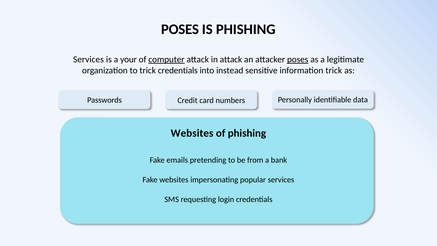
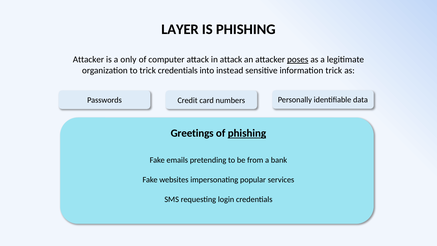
POSES: POSES -> LAYER (180, 29)
Services: Services -> Attacker (88, 59)
your: your -> only (128, 59)
computer underline: present -> none (166, 59)
Websites: Websites -> Greetings (192, 133)
phishing underline: none -> present (247, 133)
